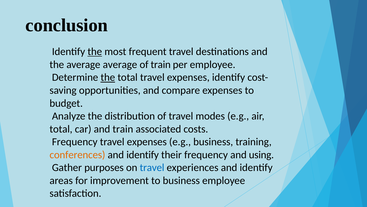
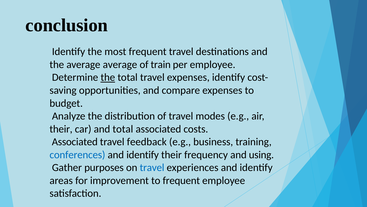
the underline: present -> none (95, 52)
total: total -> their (61, 129)
and train: train -> total (123, 129)
Frequency: Frequency -> Associated (75, 142)
expenses: expenses -> feedback (147, 142)
conferences colour: orange -> blue (77, 154)
to business: business -> frequent (181, 180)
